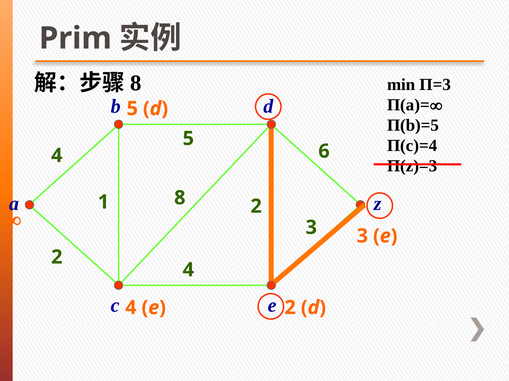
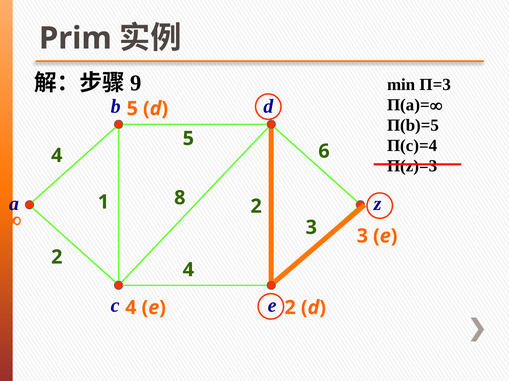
8: 8 -> 9 (136, 83)
